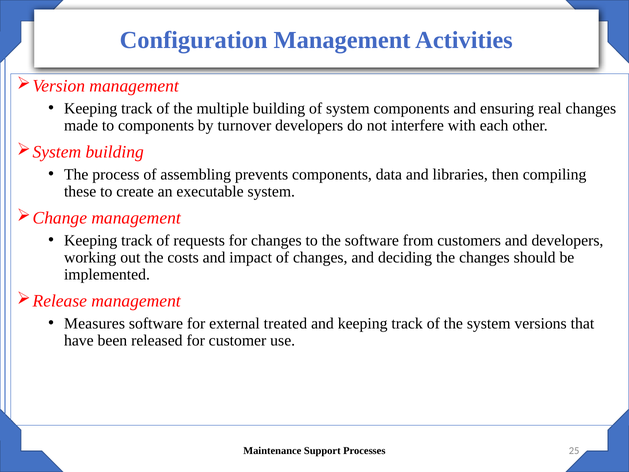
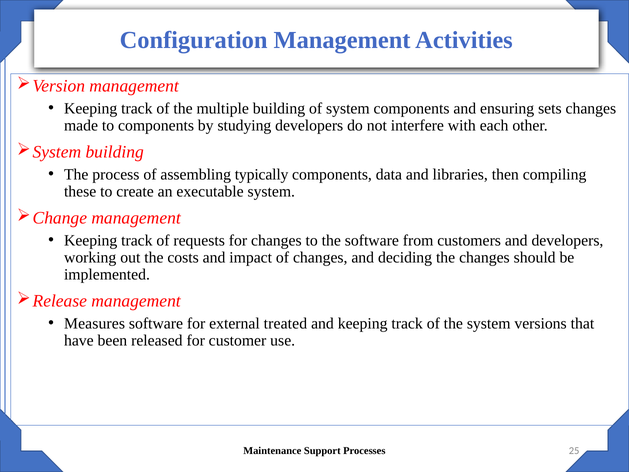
real: real -> sets (550, 108)
turnover: turnover -> studying (244, 125)
prevents: prevents -> typically (262, 174)
